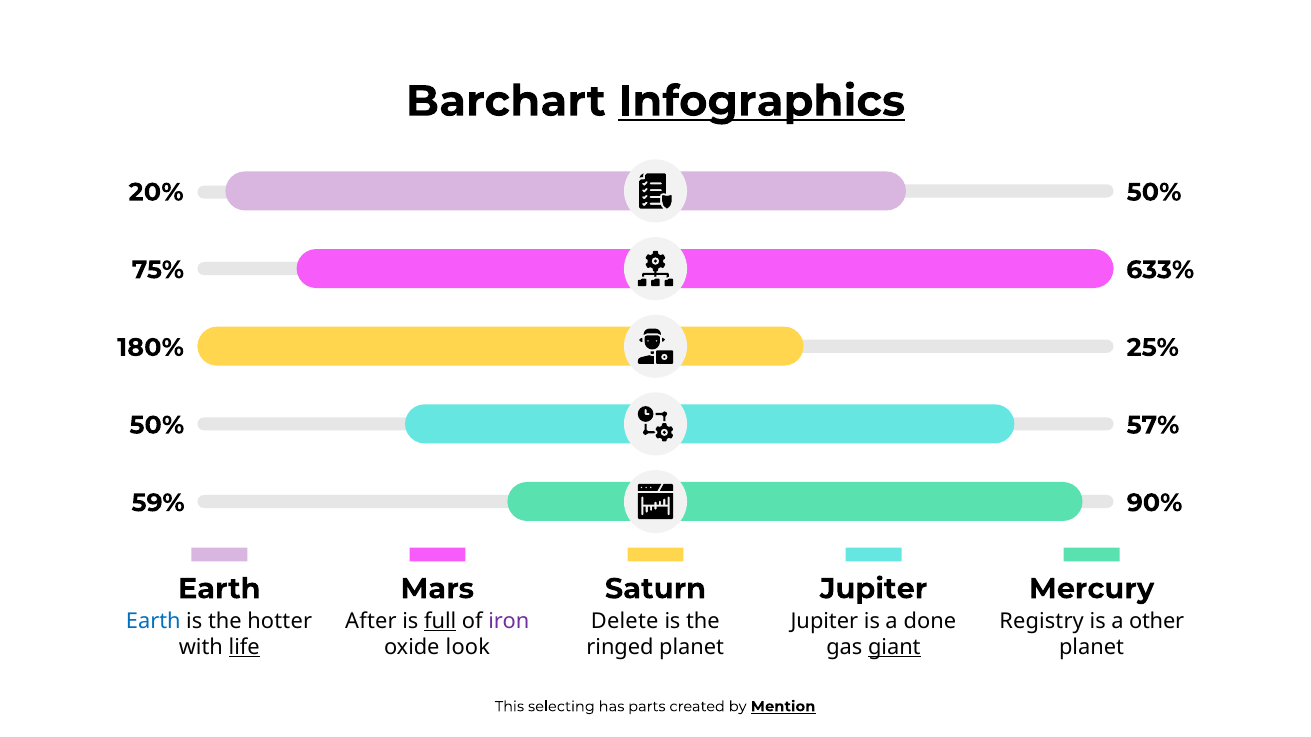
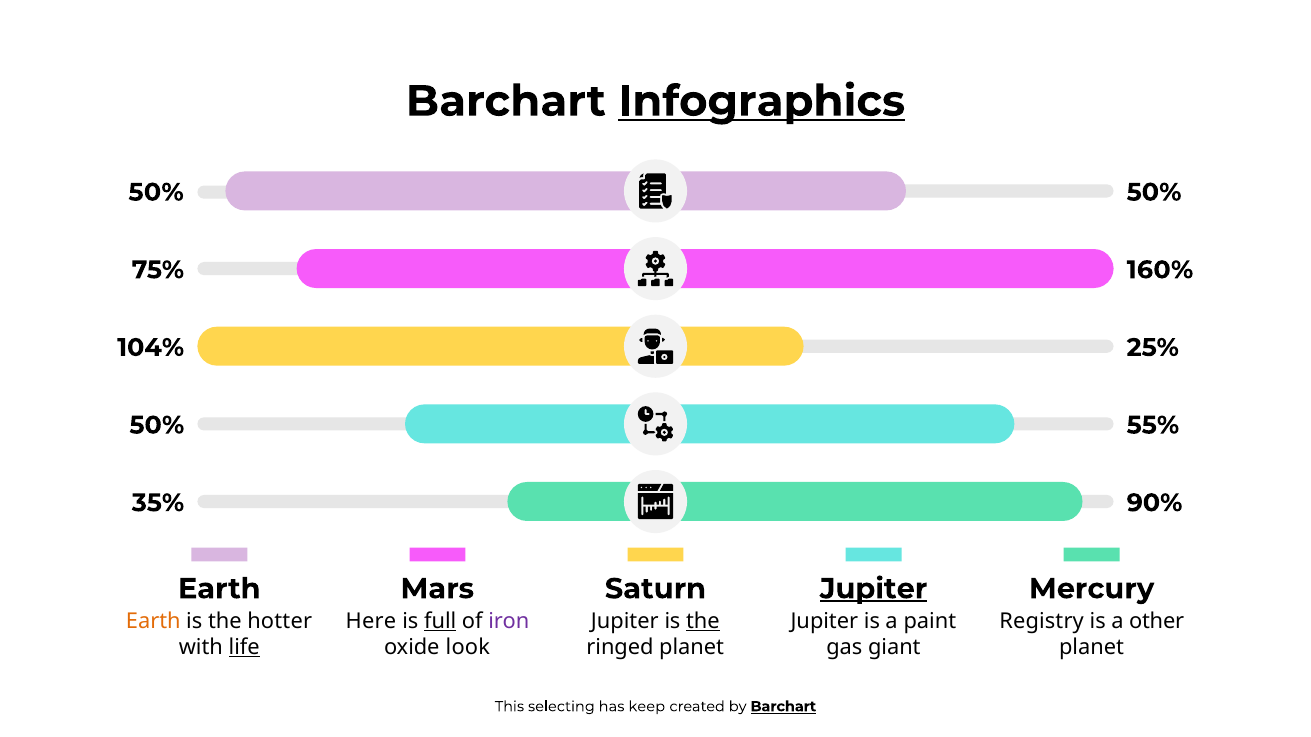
20%: 20% -> 50% (156, 192)
633%: 633% -> 160% (1160, 270)
180%: 180% -> 104% (151, 348)
57%: 57% -> 55% (1153, 425)
59%: 59% -> 35% (158, 503)
Jupiter underline: none -> present (874, 589)
Earth colour: blue -> orange (153, 621)
After: After -> Here (371, 621)
Delete: Delete -> Jupiter (625, 621)
the underline: none -> present (703, 621)
done: done -> paint (930, 621)
giant underline: present -> none (894, 648)
parts: parts -> keep (647, 707)
by Mention: Mention -> Barchart (783, 707)
